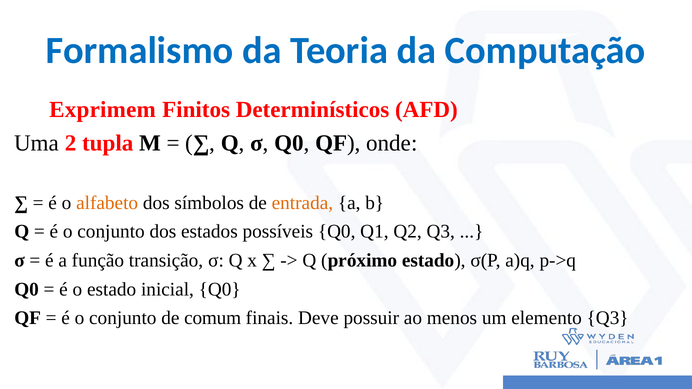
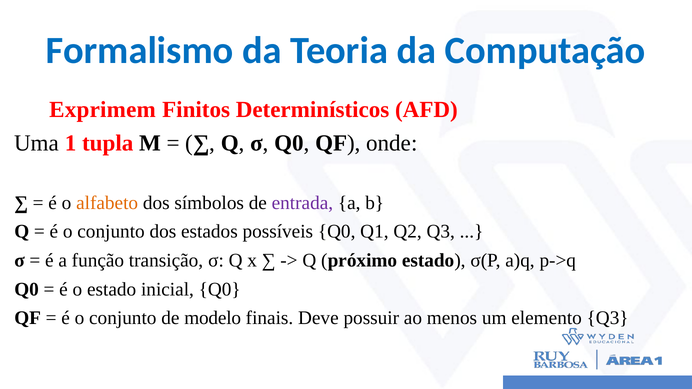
2: 2 -> 1 (71, 143)
entrada colour: orange -> purple (302, 203)
comum: comum -> modelo (213, 318)
